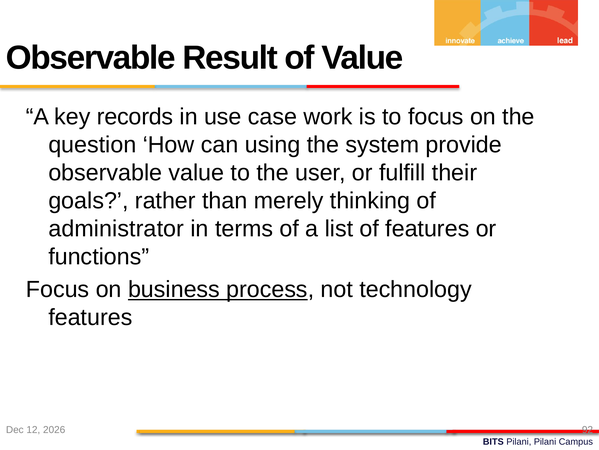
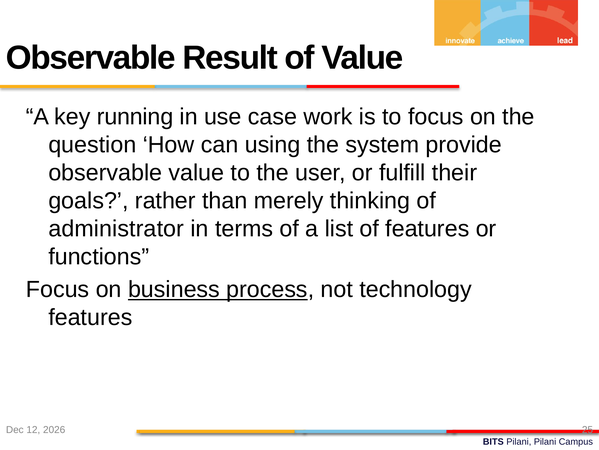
records: records -> running (135, 116)
92: 92 -> 25 (587, 429)
